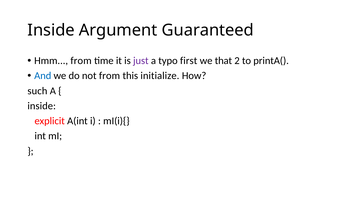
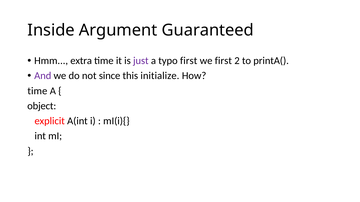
Hmm from: from -> extra (81, 61)
we that: that -> first (223, 61)
And colour: blue -> purple (43, 76)
not from: from -> since (110, 76)
such: such -> time (37, 91)
inside: inside -> object (42, 106)
